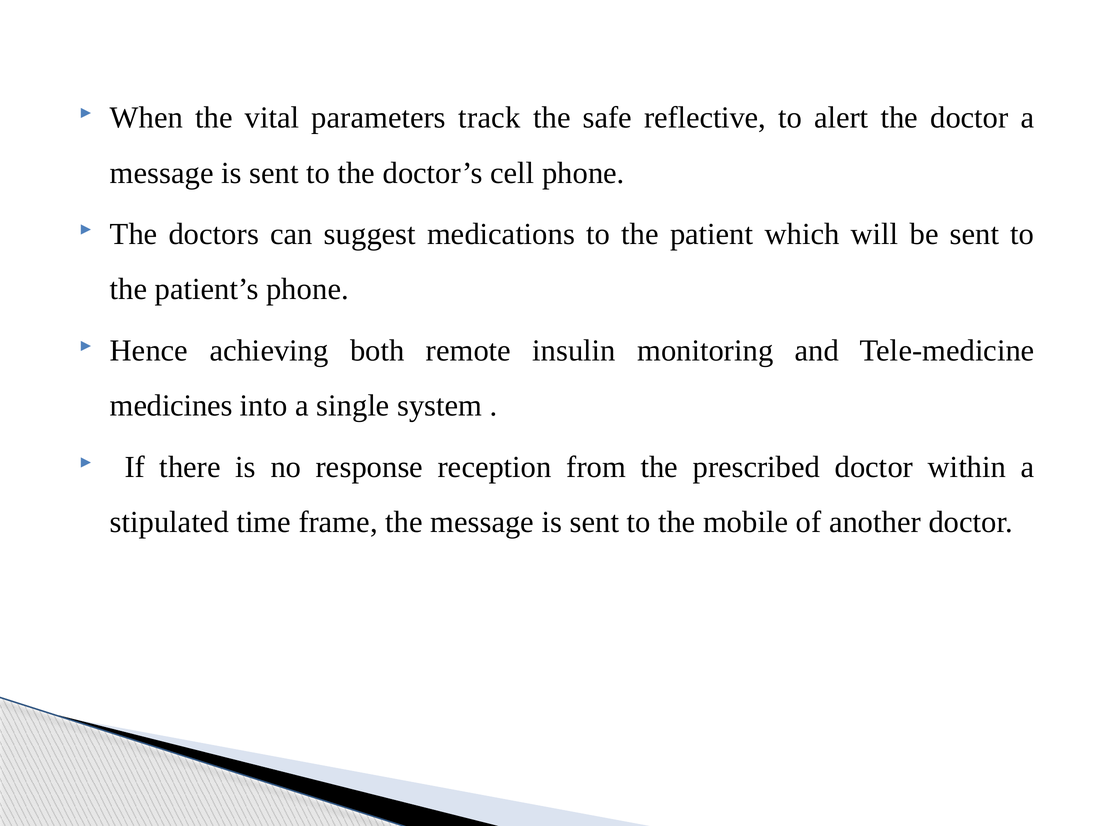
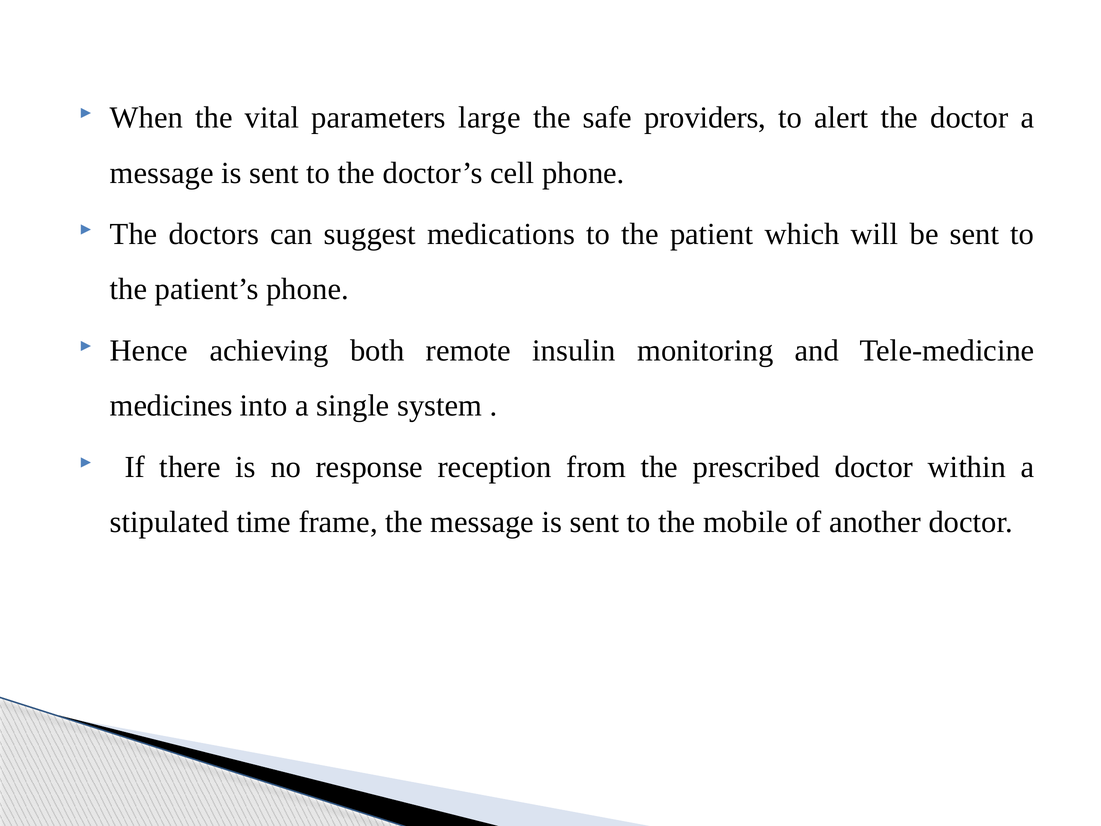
track: track -> large (489, 118)
reflective: reflective -> providers (705, 118)
